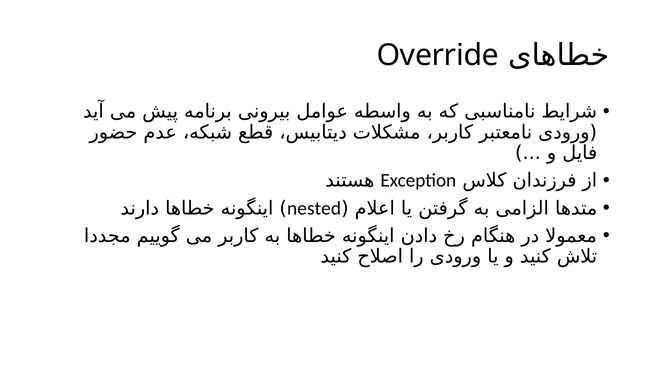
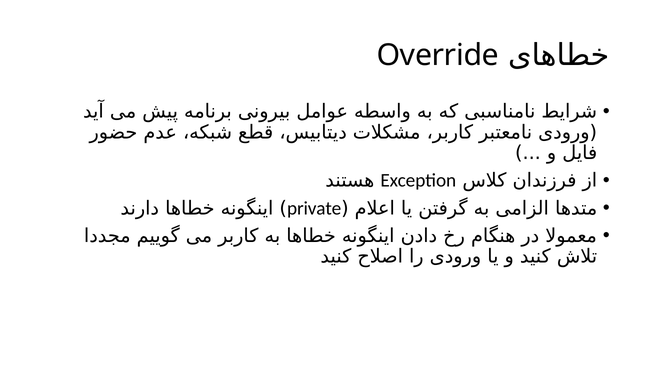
nested: nested -> private (314, 208)
